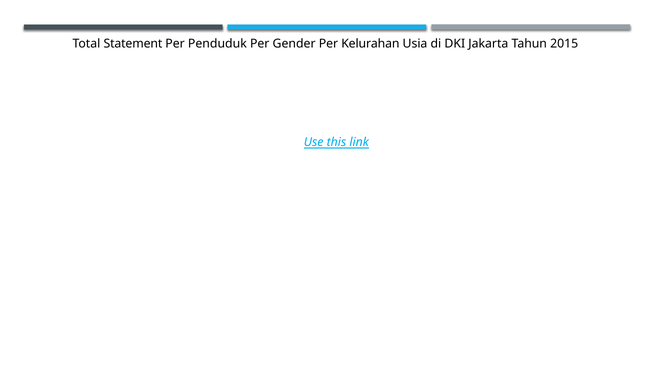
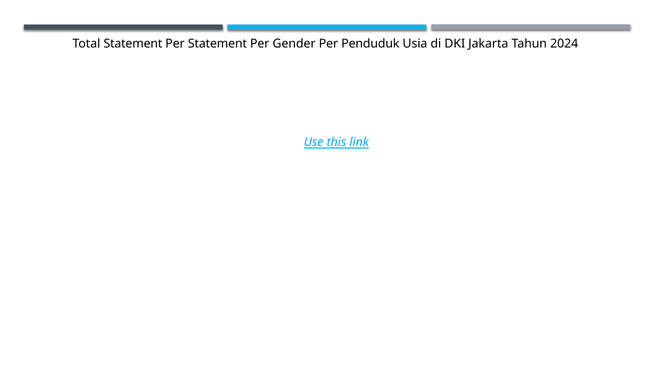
Per Penduduk: Penduduk -> Statement (217, 44)
Kelurahan: Kelurahan -> Penduduk (370, 44)
2015: 2015 -> 2024 (564, 44)
